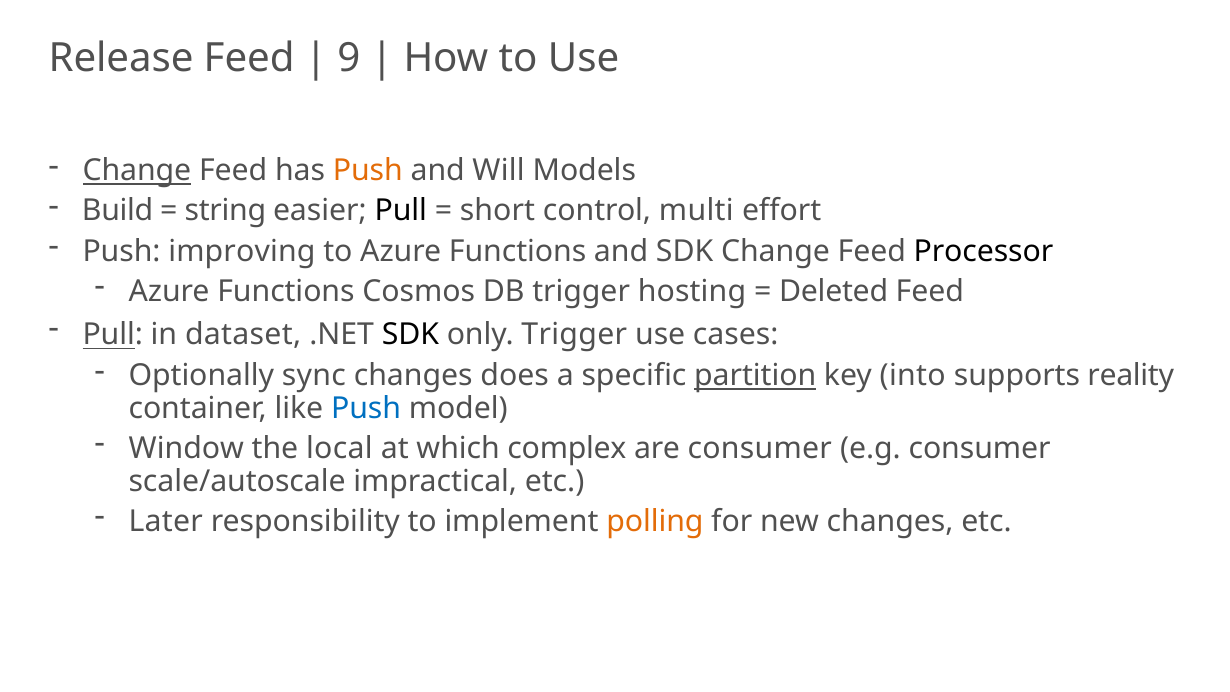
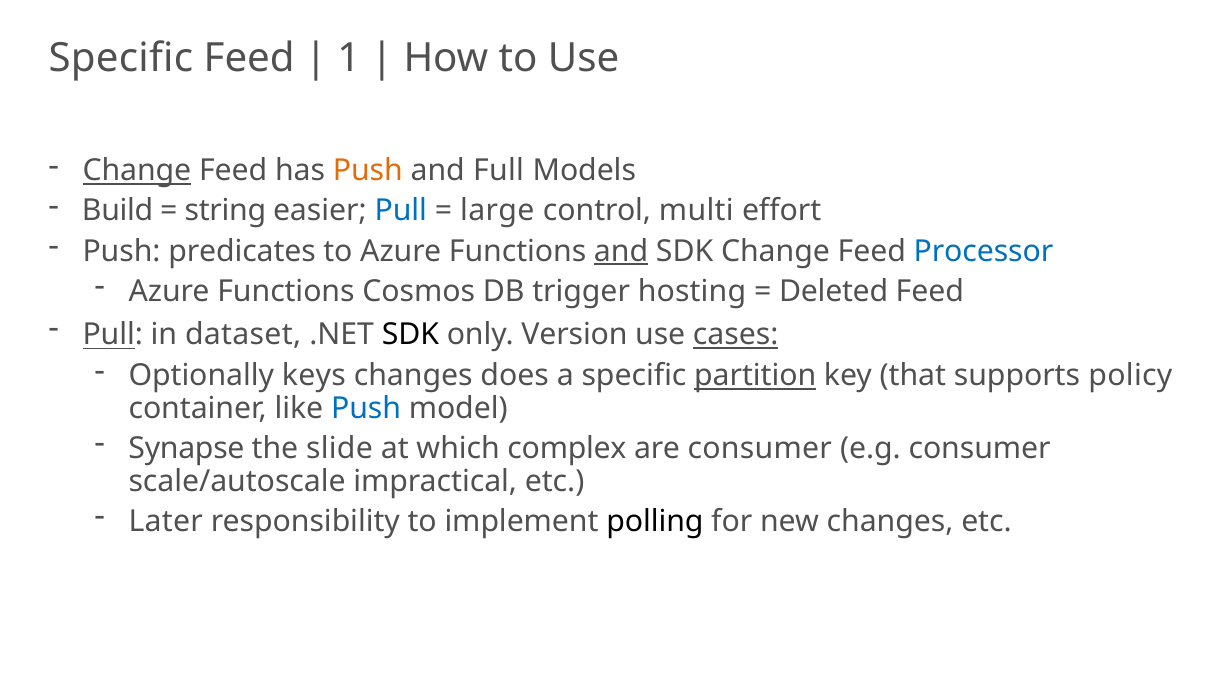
Release: Release -> Specific (121, 59)
9: 9 -> 1 (349, 59)
Will: Will -> Full (498, 171)
Pull colour: black -> blue (401, 211)
short: short -> large (497, 211)
improving: improving -> predicates (242, 251)
and underline: none -> present (621, 251)
Processor colour: black -> blue (983, 251)
only Trigger: Trigger -> Version (575, 335)
cases underline: none -> present (736, 335)
sync: sync -> keys (314, 376)
into: into -> that (913, 376)
reality: reality -> policy (1130, 376)
Window: Window -> Synapse (186, 448)
local: local -> slide (339, 448)
polling colour: orange -> black (655, 521)
